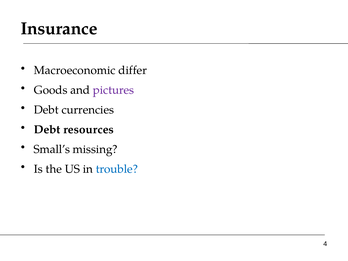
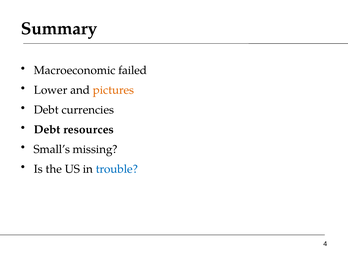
Insurance: Insurance -> Summary (59, 29)
differ: differ -> failed (133, 70)
Goods: Goods -> Lower (51, 90)
pictures colour: purple -> orange (114, 90)
